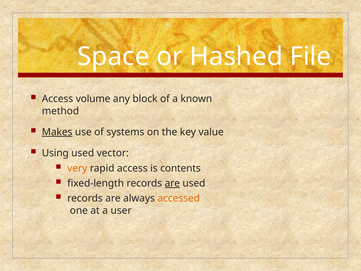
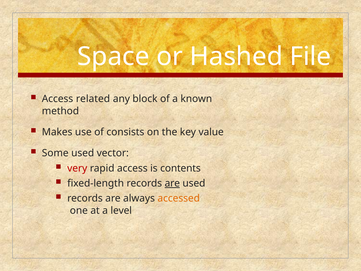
volume: volume -> related (93, 99)
Makes underline: present -> none (57, 132)
systems: systems -> consists (125, 132)
Using: Using -> Some (55, 153)
very colour: orange -> red (77, 168)
user: user -> level (121, 210)
